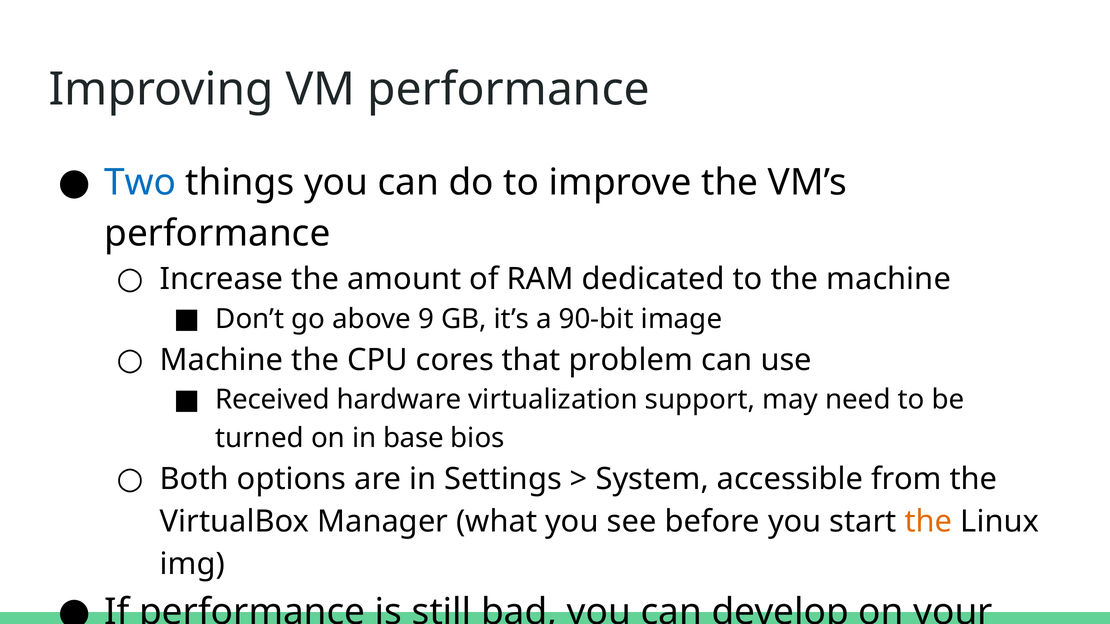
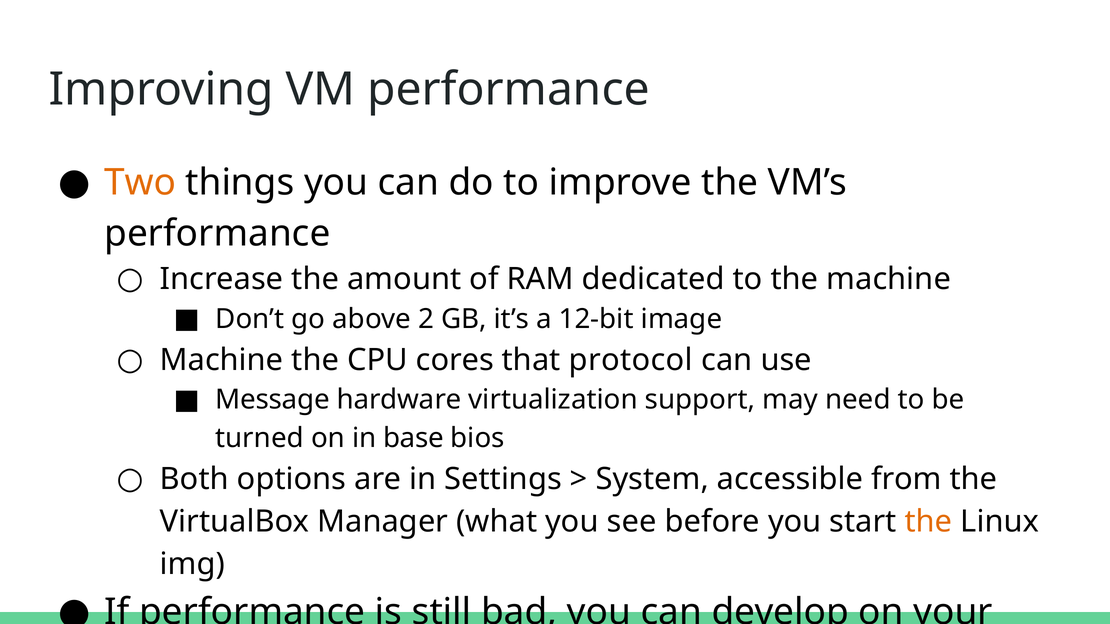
Two colour: blue -> orange (140, 182)
9: 9 -> 2 (426, 319)
90-bit: 90-bit -> 12-bit (596, 319)
problem: problem -> protocol (631, 360)
Received: Received -> Message (273, 400)
